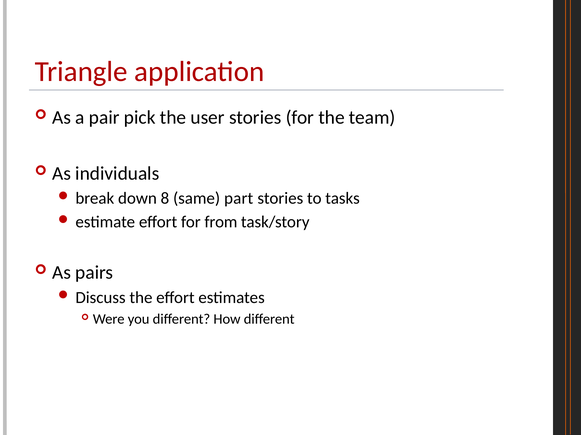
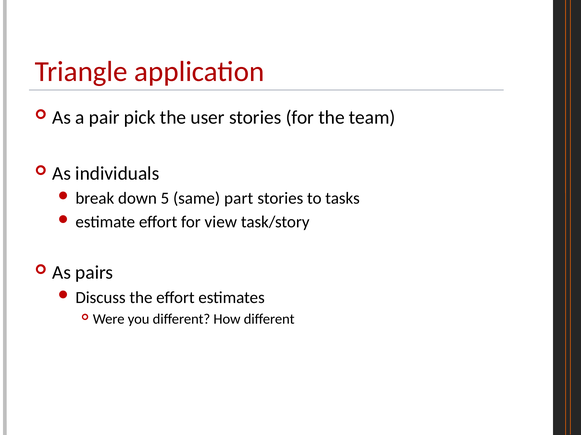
8: 8 -> 5 (165, 199)
from: from -> view (221, 222)
